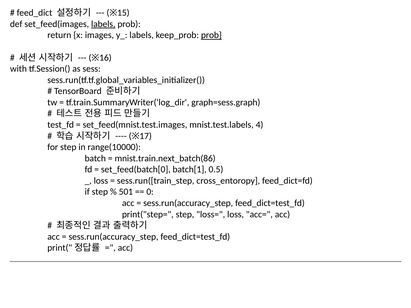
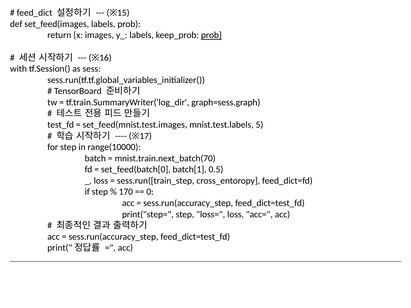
labels underline: present -> none (103, 24)
4: 4 -> 5 (260, 125)
mnist.train.next_batch(86: mnist.train.next_batch(86 -> mnist.train.next_batch(70 (165, 158)
501: 501 -> 170 (126, 192)
